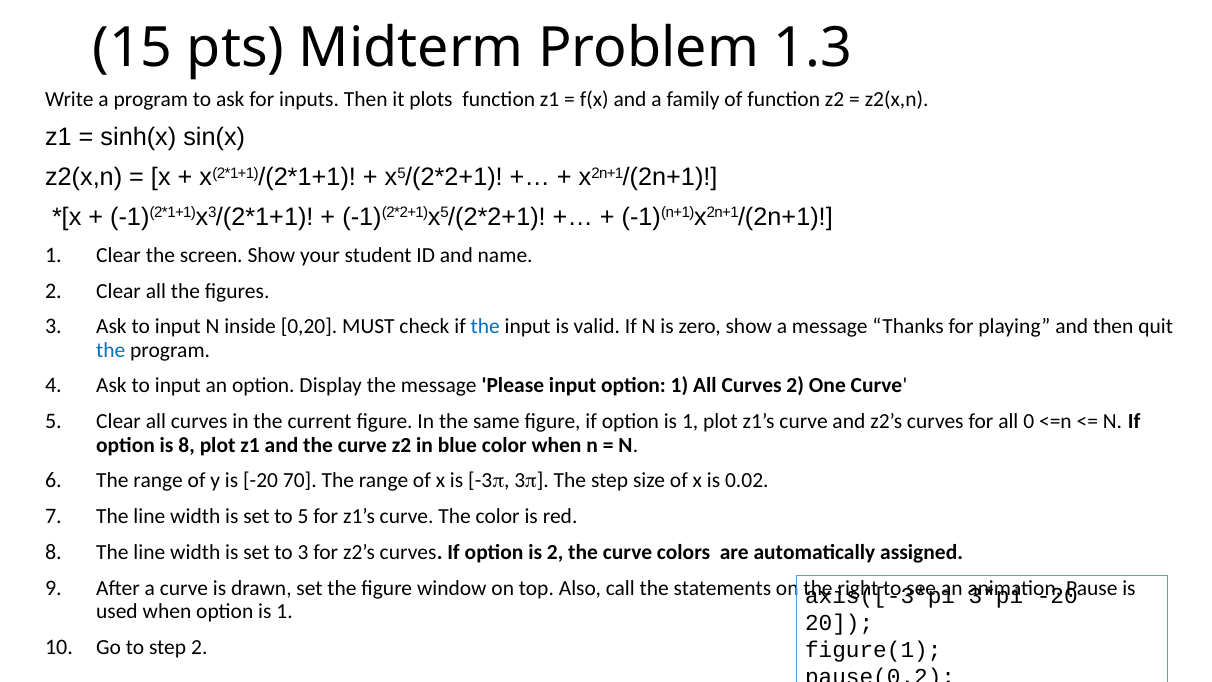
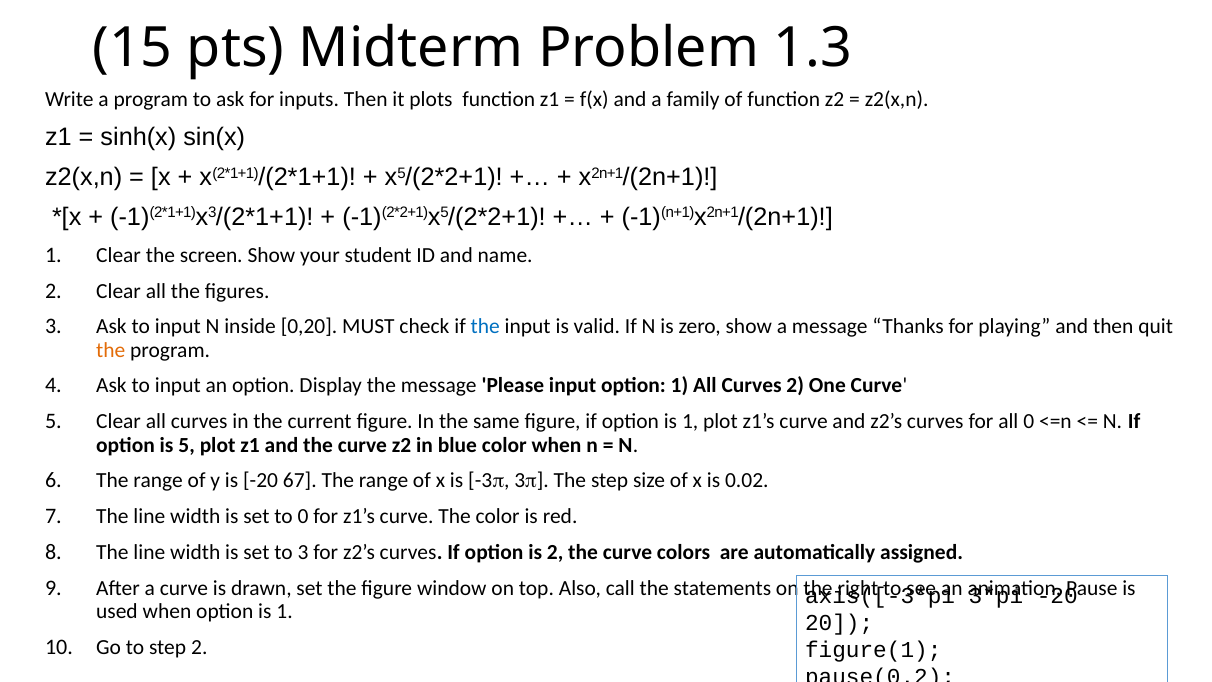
the colour: blue -> orange (111, 350)
is 8: 8 -> 5 (187, 445)
70: 70 -> 67 (300, 481)
to 5: 5 -> 0 (303, 516)
